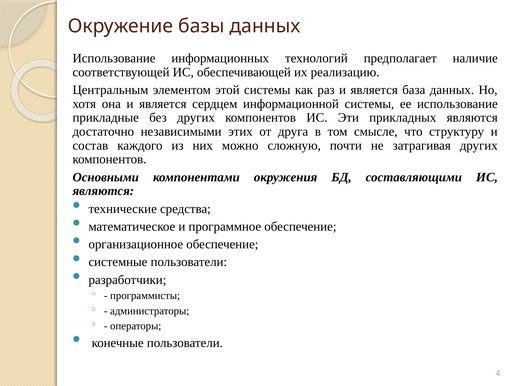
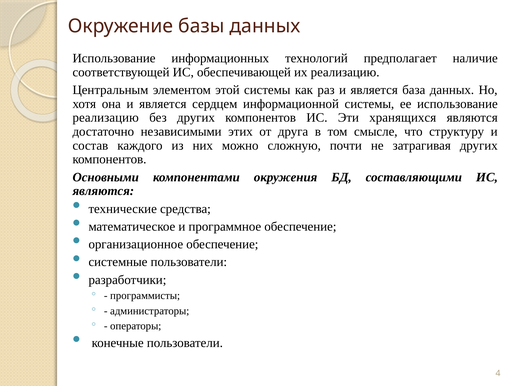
прикладные: прикладные -> реализацию (106, 118)
прикладных: прикладных -> хранящихся (403, 118)
